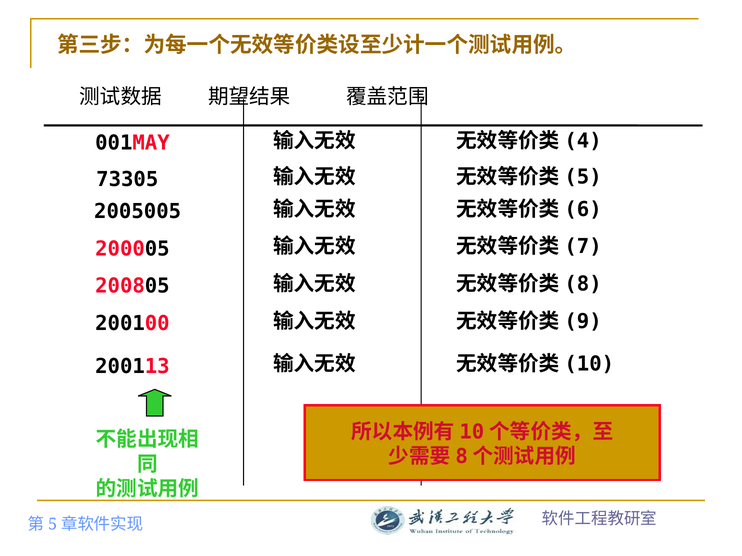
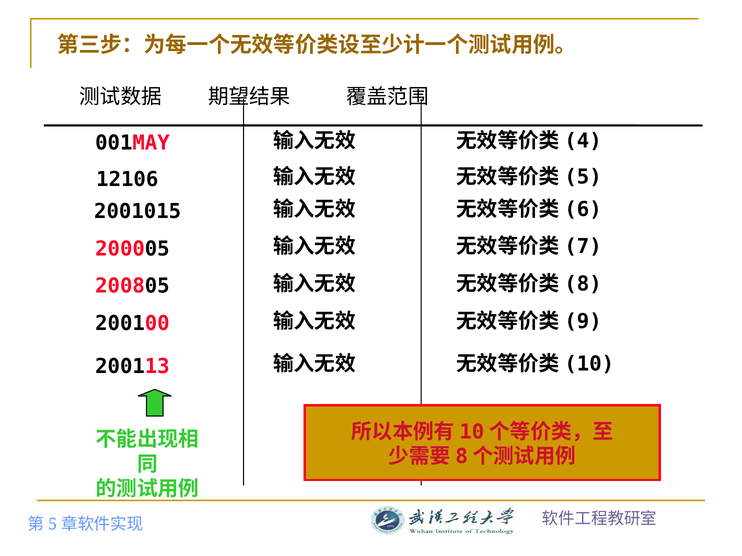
73305: 73305 -> 12106 (127, 179)
2005005: 2005005 -> 2001015 (138, 212)
